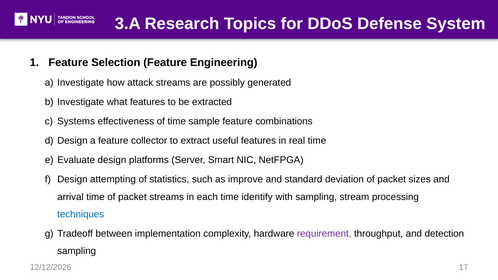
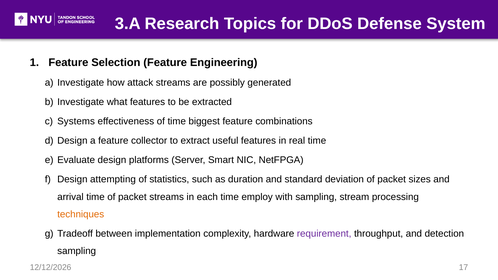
sample: sample -> biggest (204, 121)
improve: improve -> duration (246, 179)
identify: identify -> employ (257, 197)
techniques colour: blue -> orange (81, 214)
